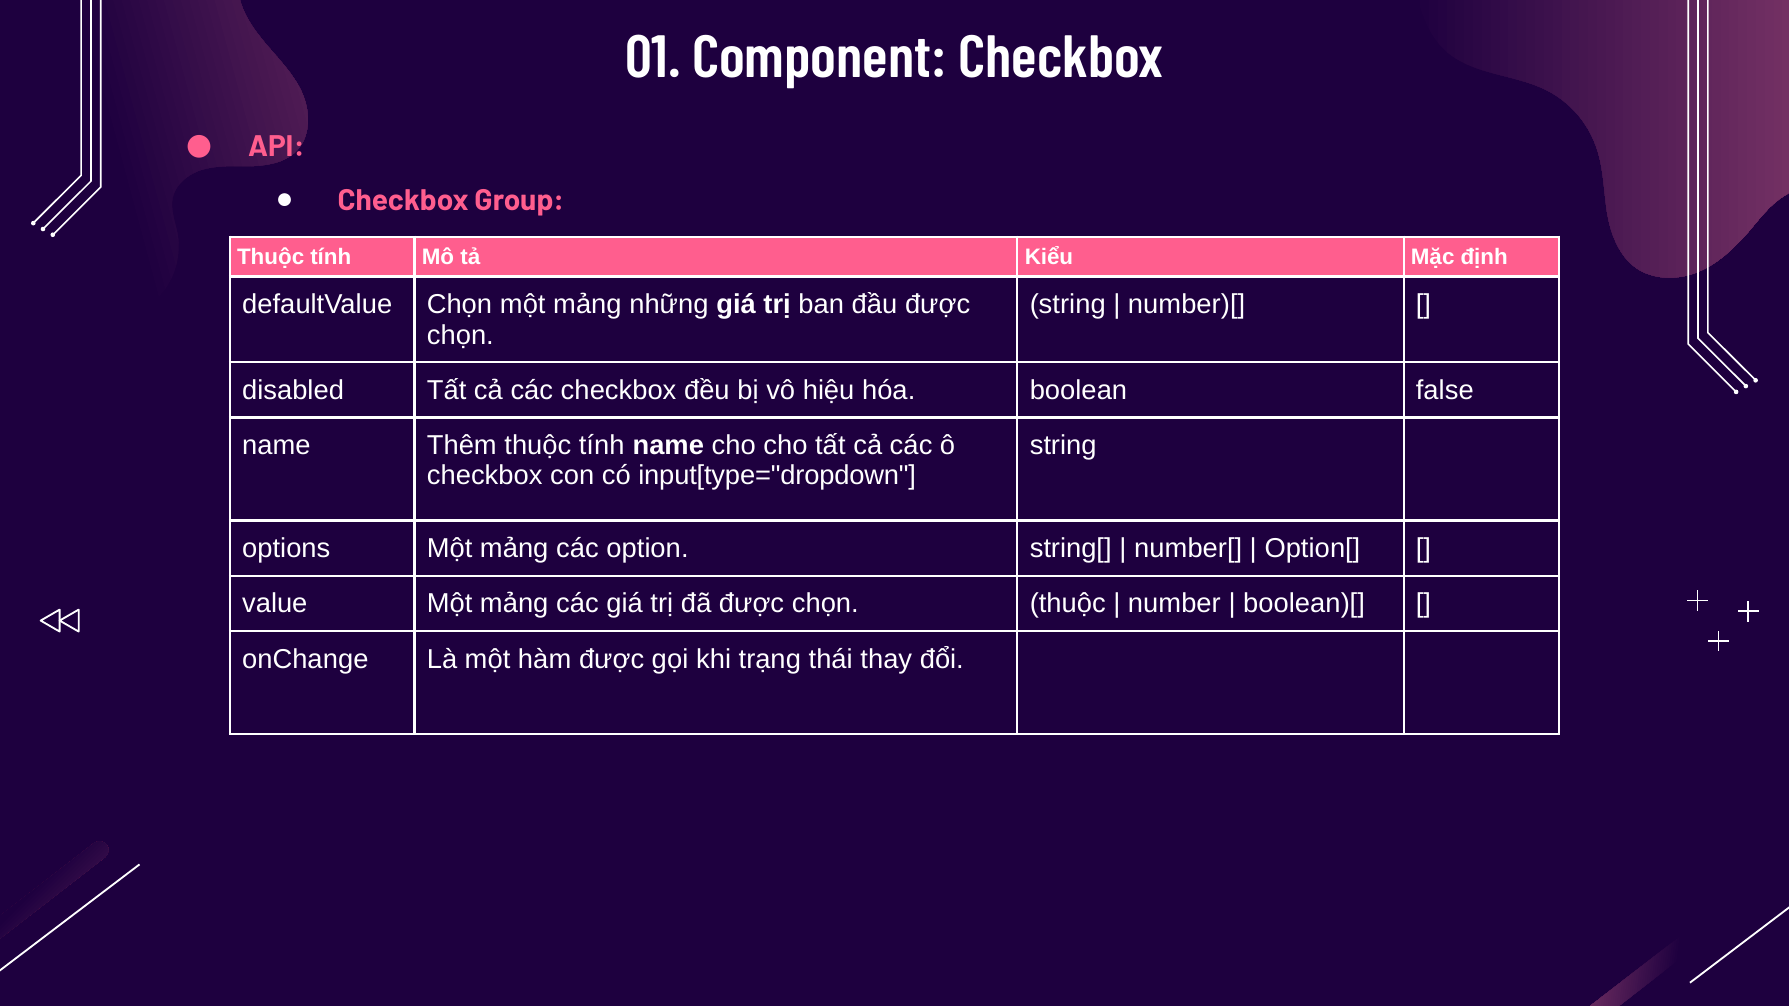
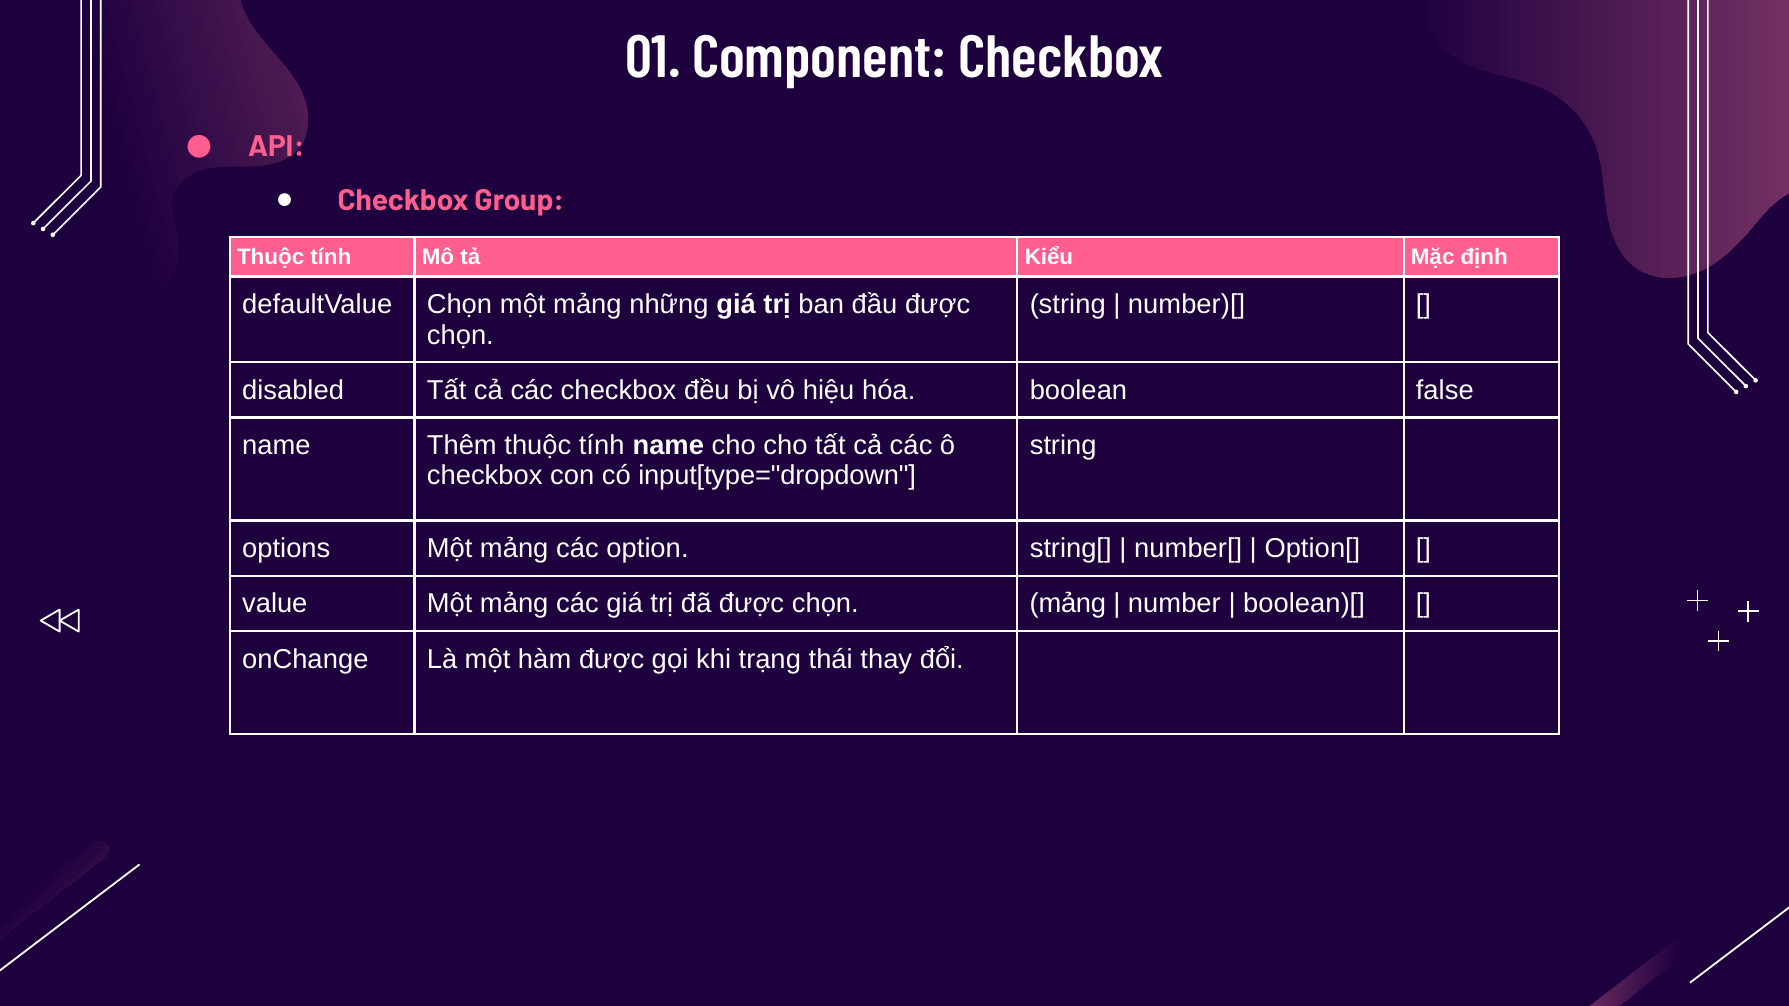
chọn thuộc: thuộc -> mảng (1068, 604)
